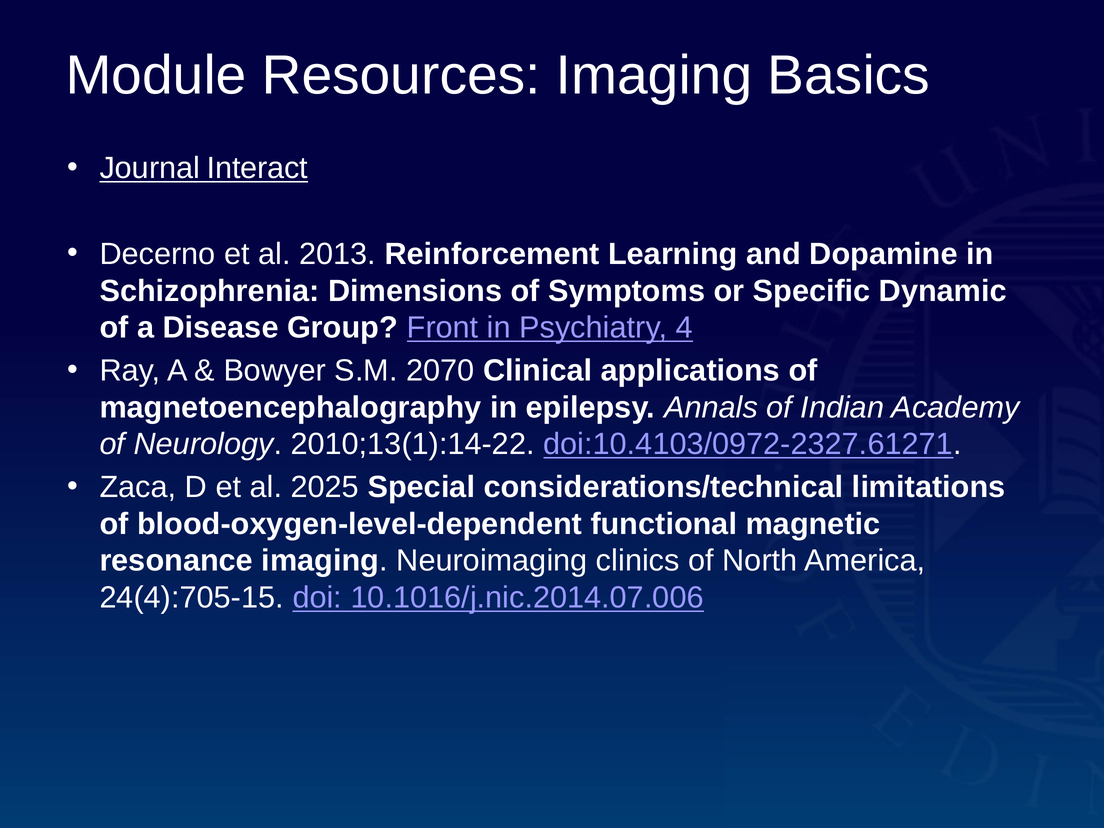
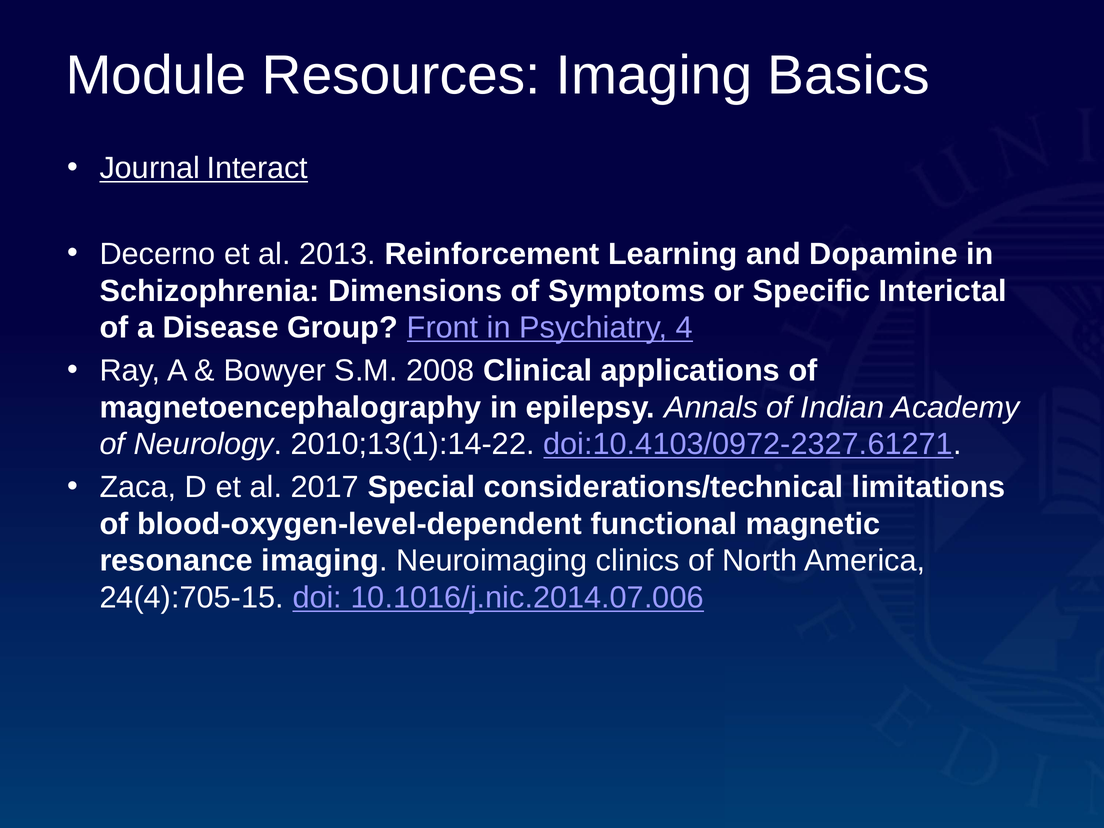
Dynamic: Dynamic -> Interictal (943, 291)
2070: 2070 -> 2008 (440, 371)
2025: 2025 -> 2017 (325, 487)
